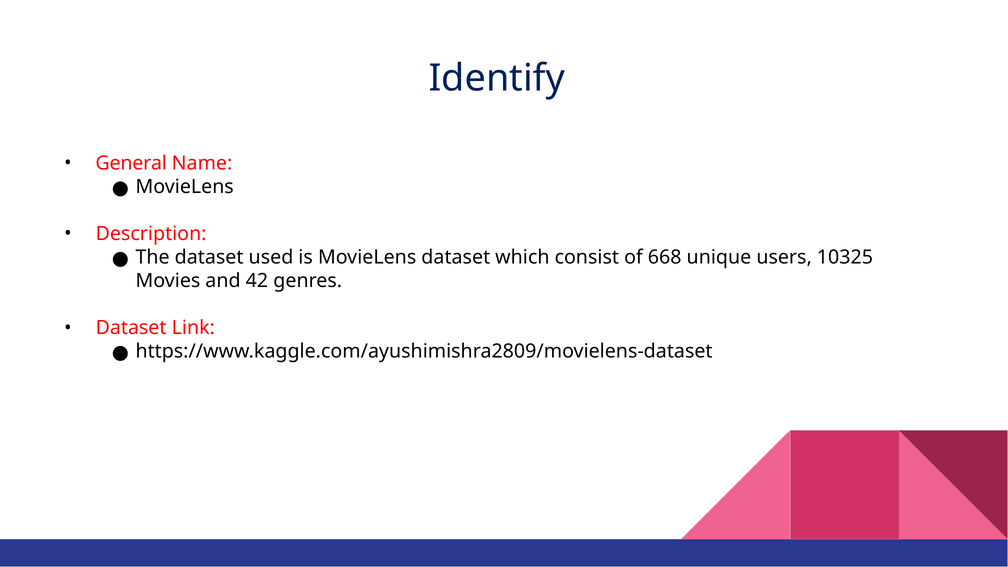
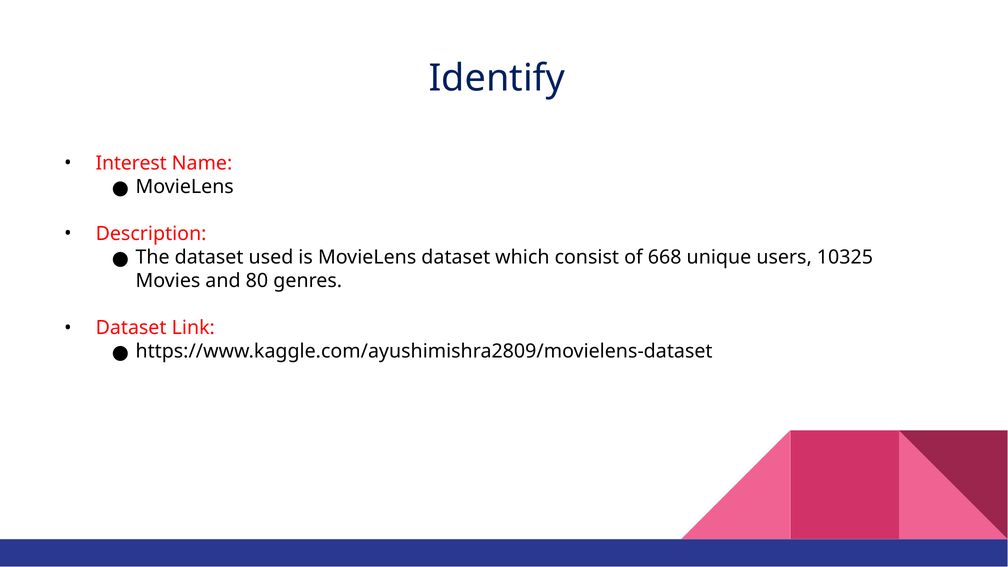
General: General -> Interest (131, 163)
42: 42 -> 80 (257, 281)
